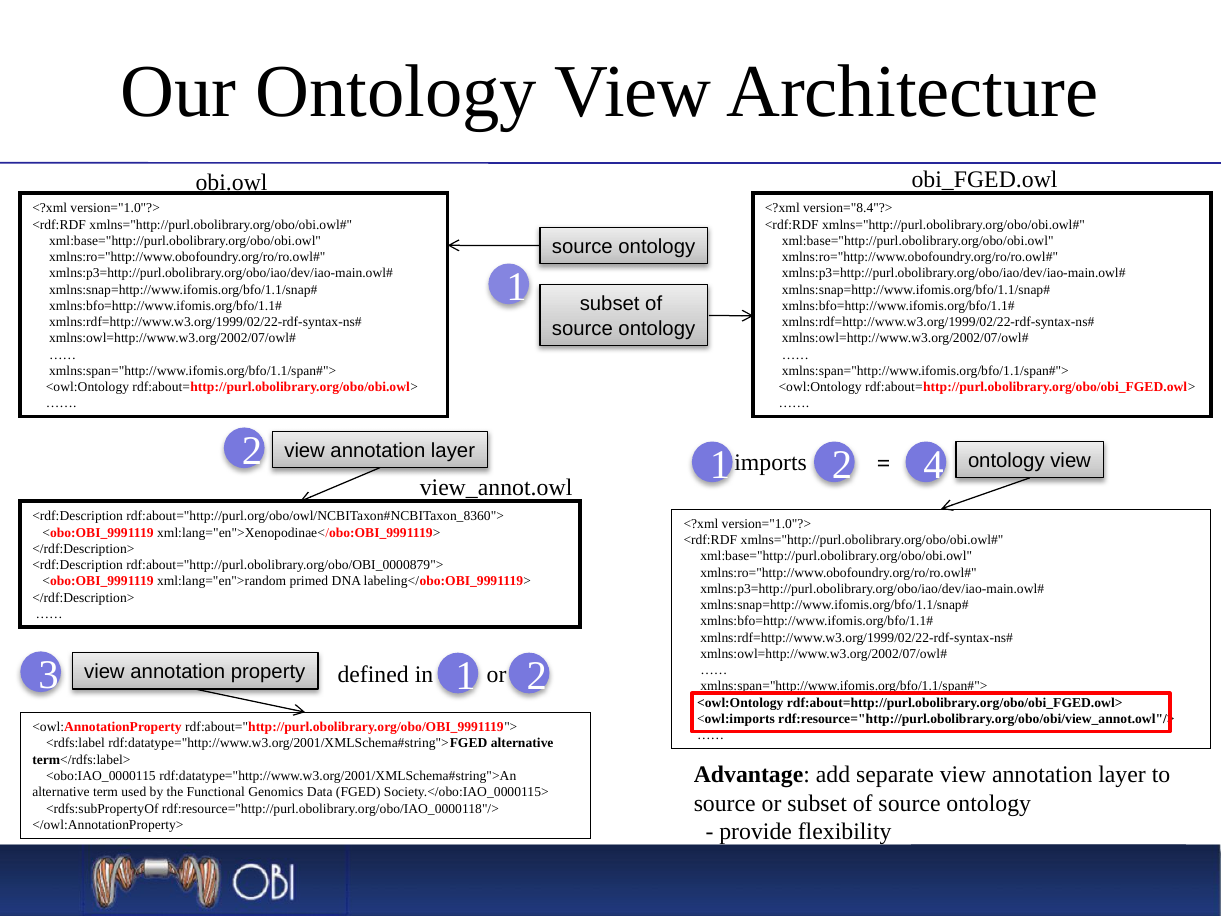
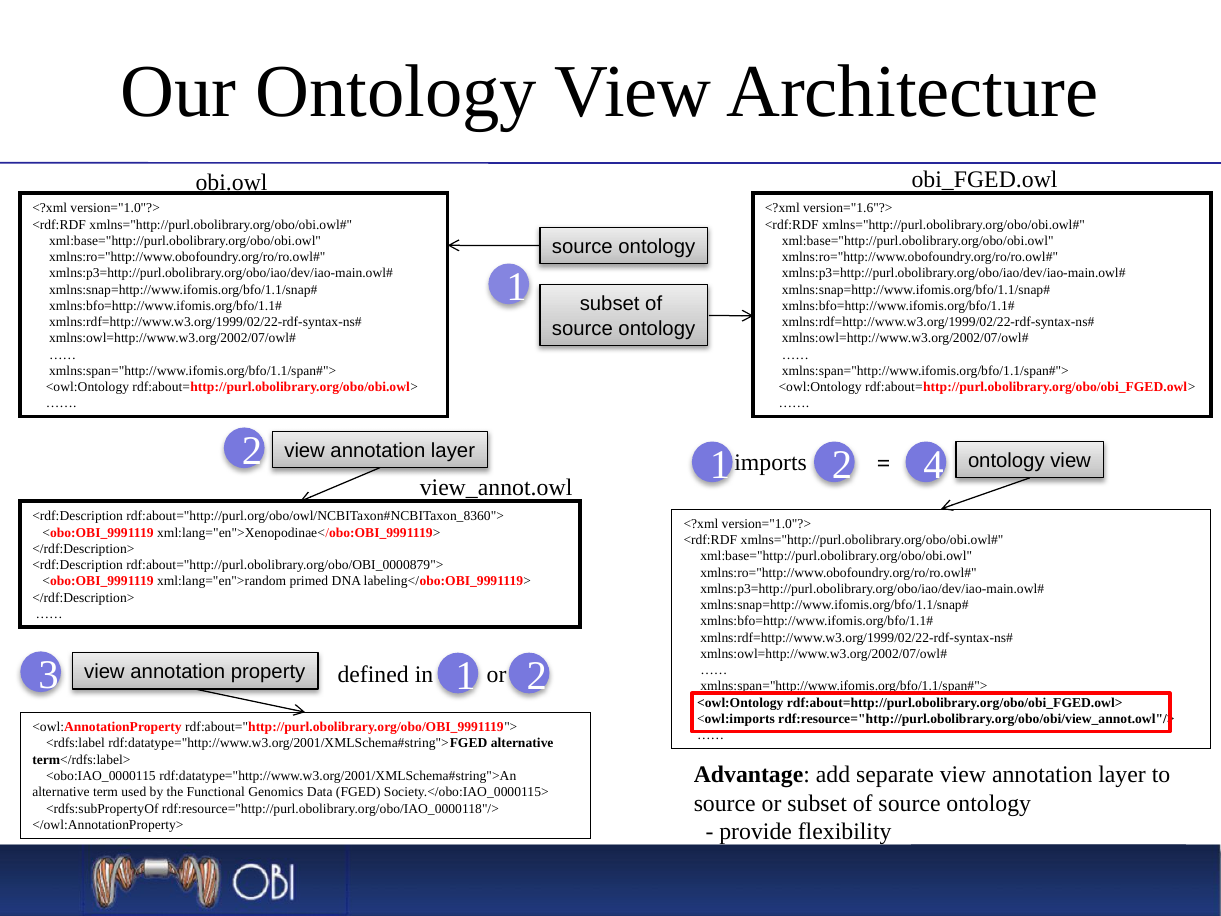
version="8.4"?>: version="8.4"?> -> version="1.6"?> (848, 208)
